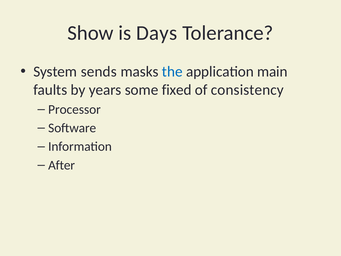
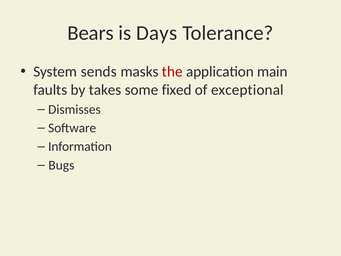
Show: Show -> Bears (91, 33)
the colour: blue -> red (172, 72)
years: years -> takes (105, 90)
consistency: consistency -> exceptional (247, 90)
Processor: Processor -> Dismisses (74, 109)
After: After -> Bugs (61, 165)
